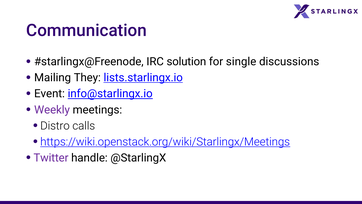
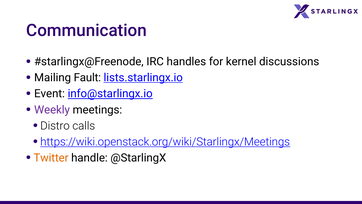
solution: solution -> handles (186, 62)
single: single -> kernel (241, 62)
They: They -> Fault (87, 78)
Twitter colour: purple -> orange (51, 158)
